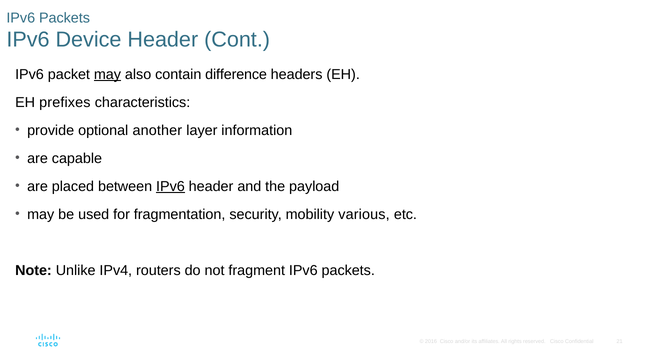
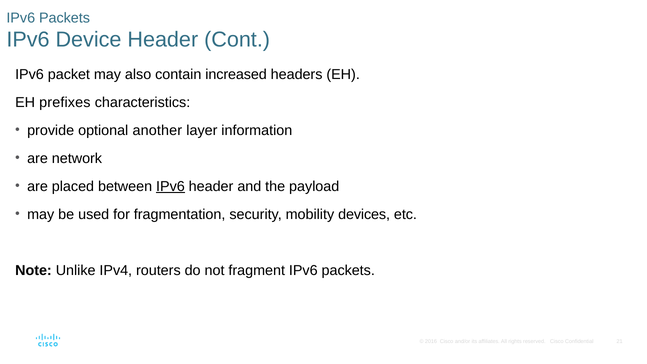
may underline: present -> none (107, 74)
difference: difference -> increased (236, 74)
capable: capable -> network (77, 158)
various: various -> devices (364, 215)
